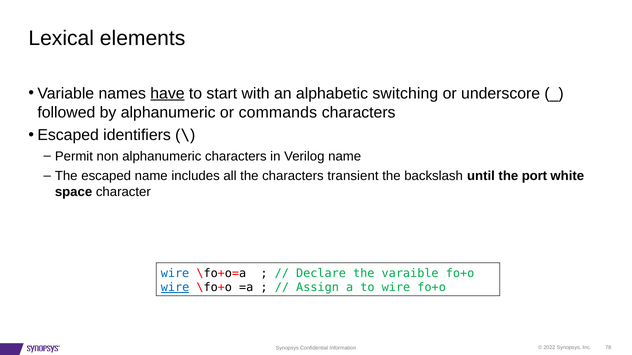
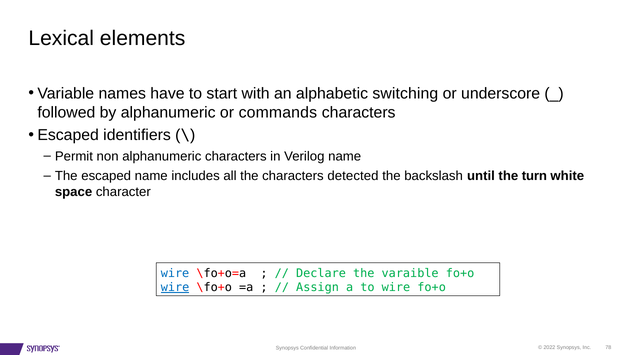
have underline: present -> none (167, 94)
transient: transient -> detected (353, 176)
port: port -> turn (534, 176)
